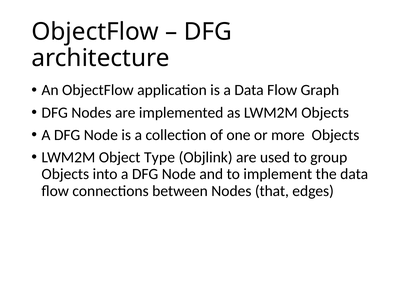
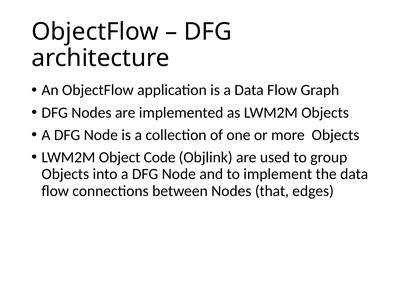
Type: Type -> Code (160, 157)
